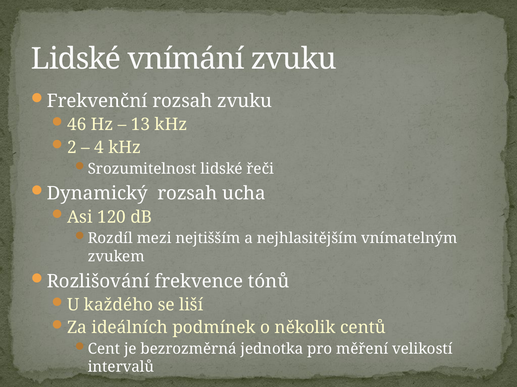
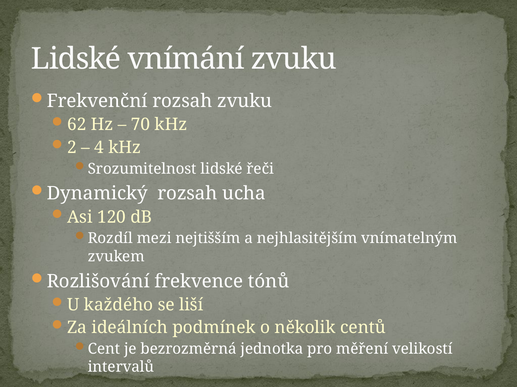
46: 46 -> 62 (77, 125)
13: 13 -> 70 (141, 125)
